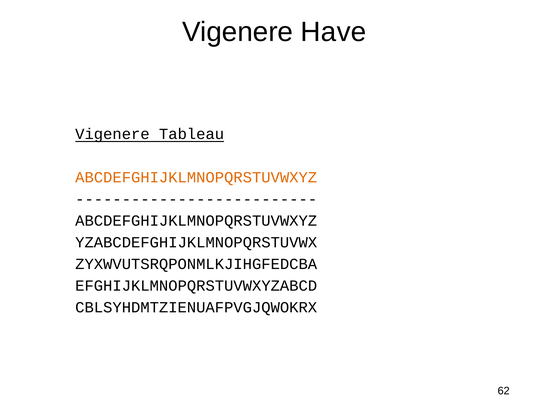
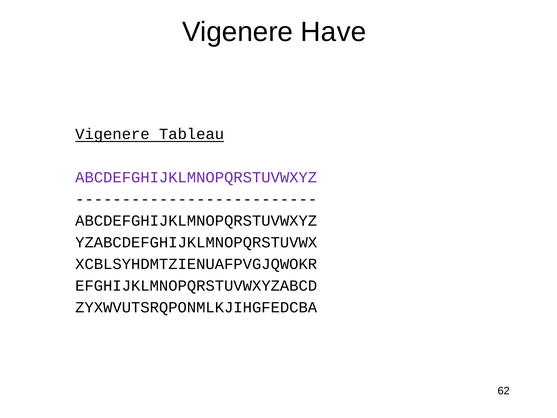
ABCDEFGHIJKLMNOPQRSTUVWXYZ colour: orange -> purple (196, 177)
ZYXWVUTSRQPONMLKJIHGFEDCBA: ZYXWVUTSRQPONMLKJIHGFEDCBA -> XCBLSYHDMTZIENUAFPVGJQWOKR (196, 264)
CBLSYHDMTZIENUAFPVGJQWOKRX: CBLSYHDMTZIENUAFPVGJQWOKRX -> ZYXWVUTSRQPONMLKJIHGFEDCBA (196, 307)
